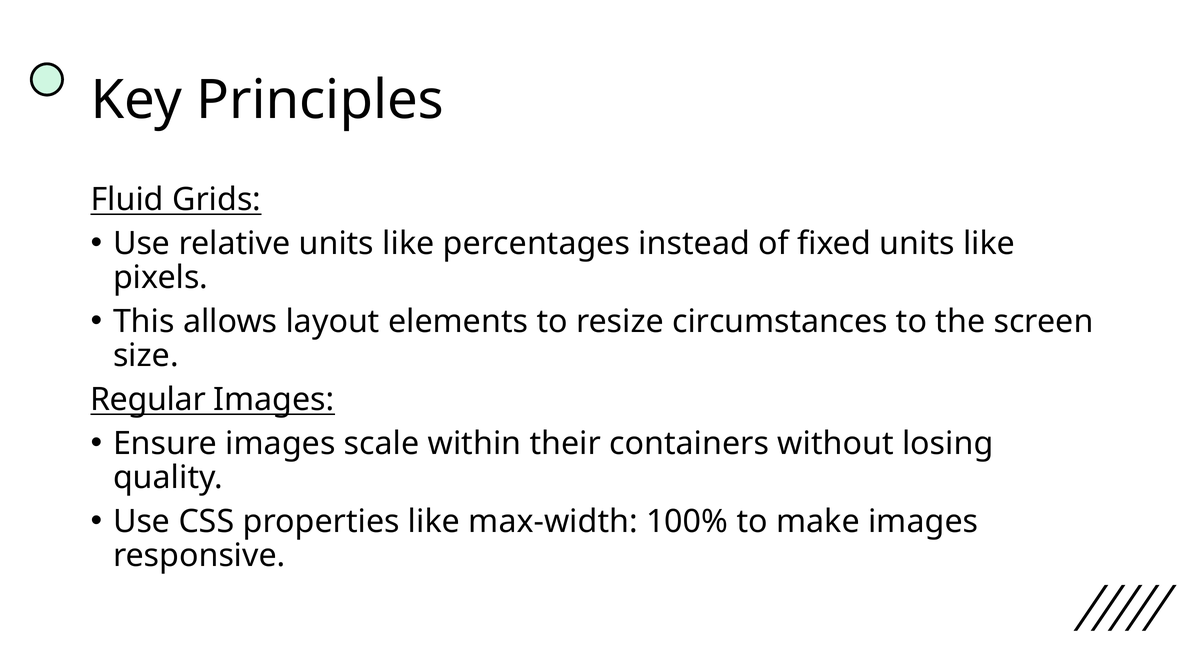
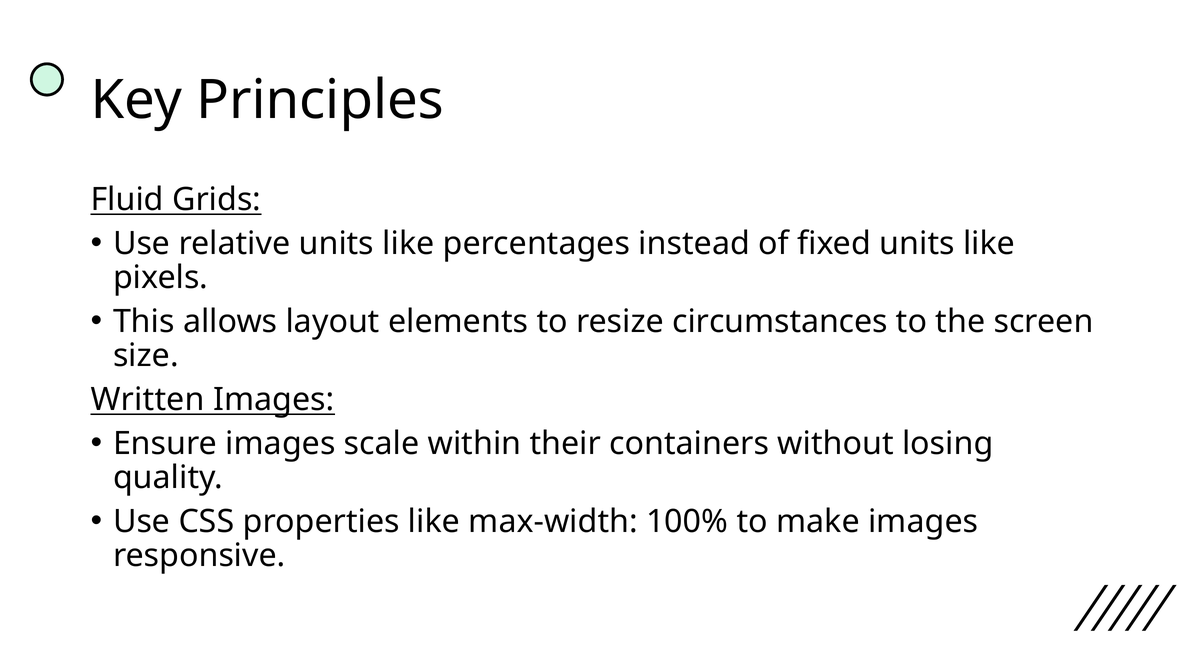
Regular: Regular -> Written (148, 399)
